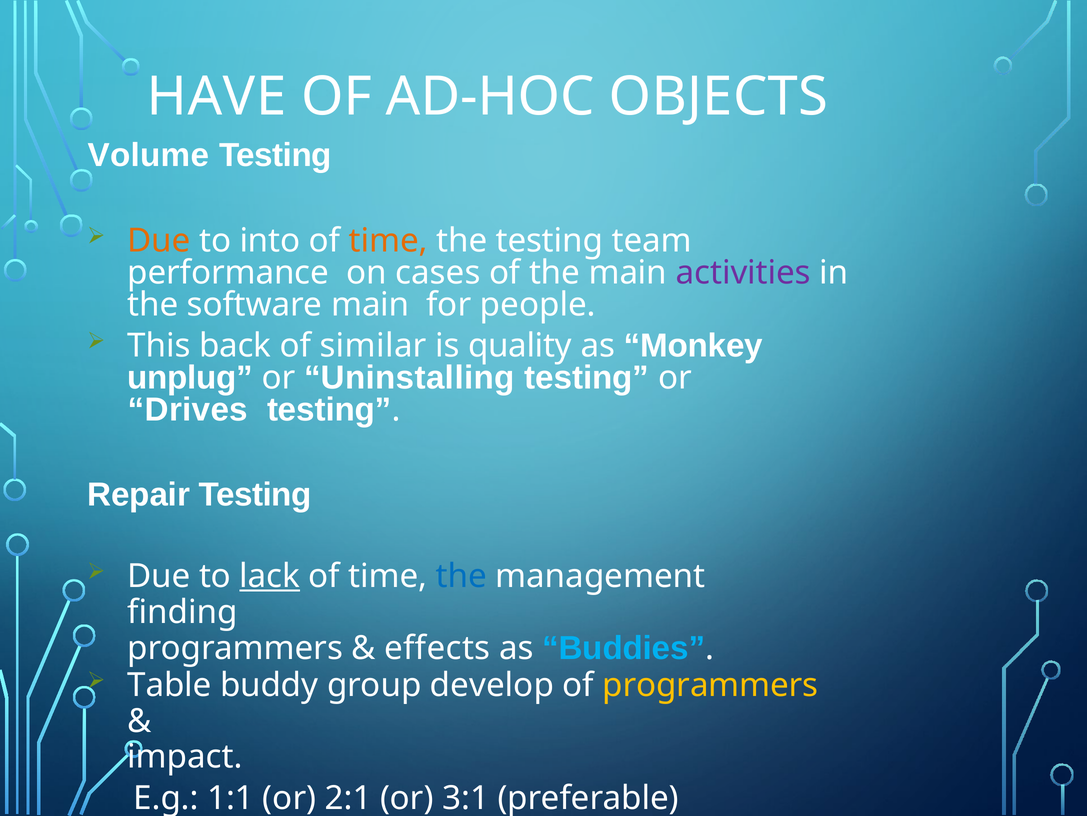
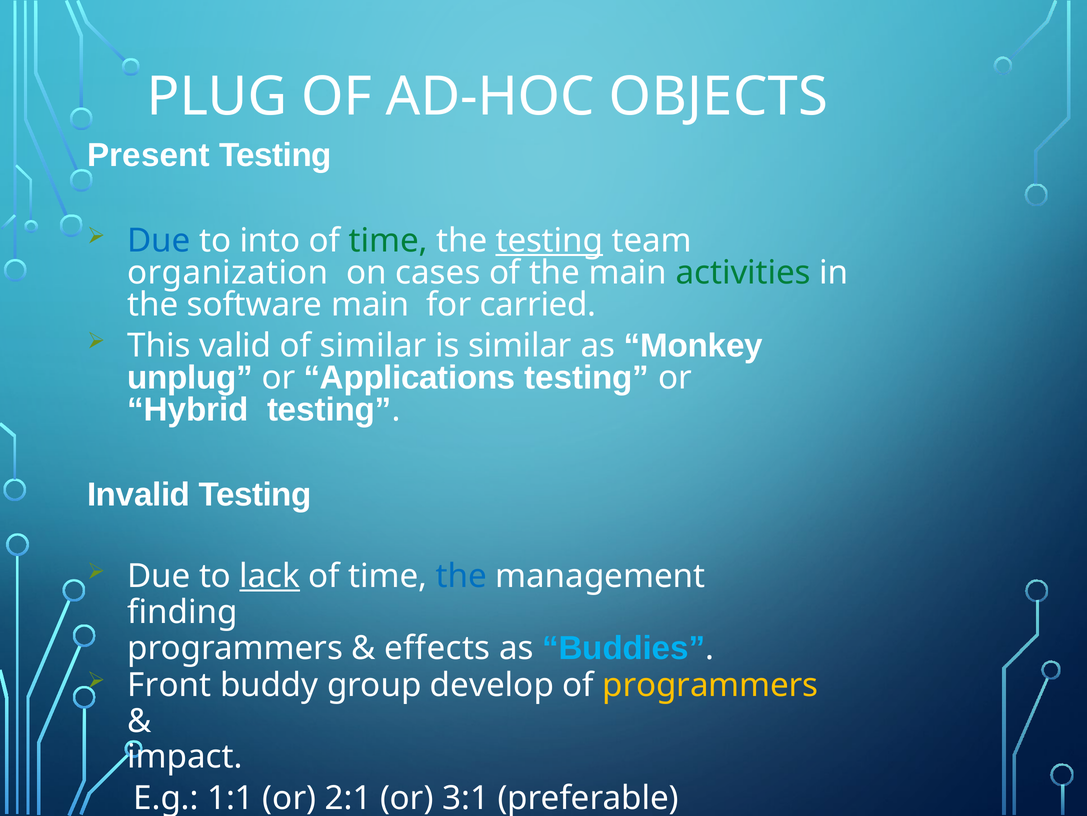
HAVE: HAVE -> PLUG (217, 97)
Volume: Volume -> Present (149, 155)
Due colour: orange -> blue (159, 241)
time colour: orange -> green (388, 241)
testing underline: none -> present (549, 241)
performance: performance -> organization (228, 273)
activities colour: purple -> green (743, 273)
people: people -> carried (538, 304)
back: back -> valid (235, 346)
is quality: quality -> similar (520, 346)
Uninstalling: Uninstalling -> Applications (410, 377)
Drives: Drives -> Hybrid (188, 409)
Repair: Repair -> Invalid (139, 494)
Table: Table -> Front (169, 684)
